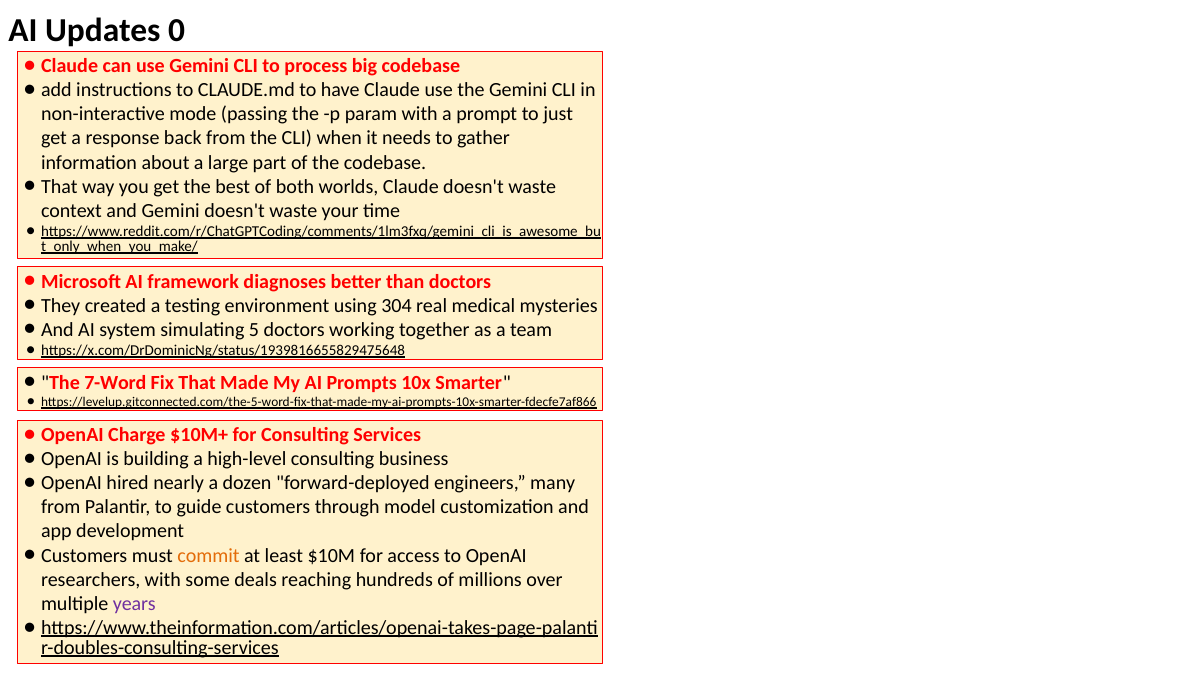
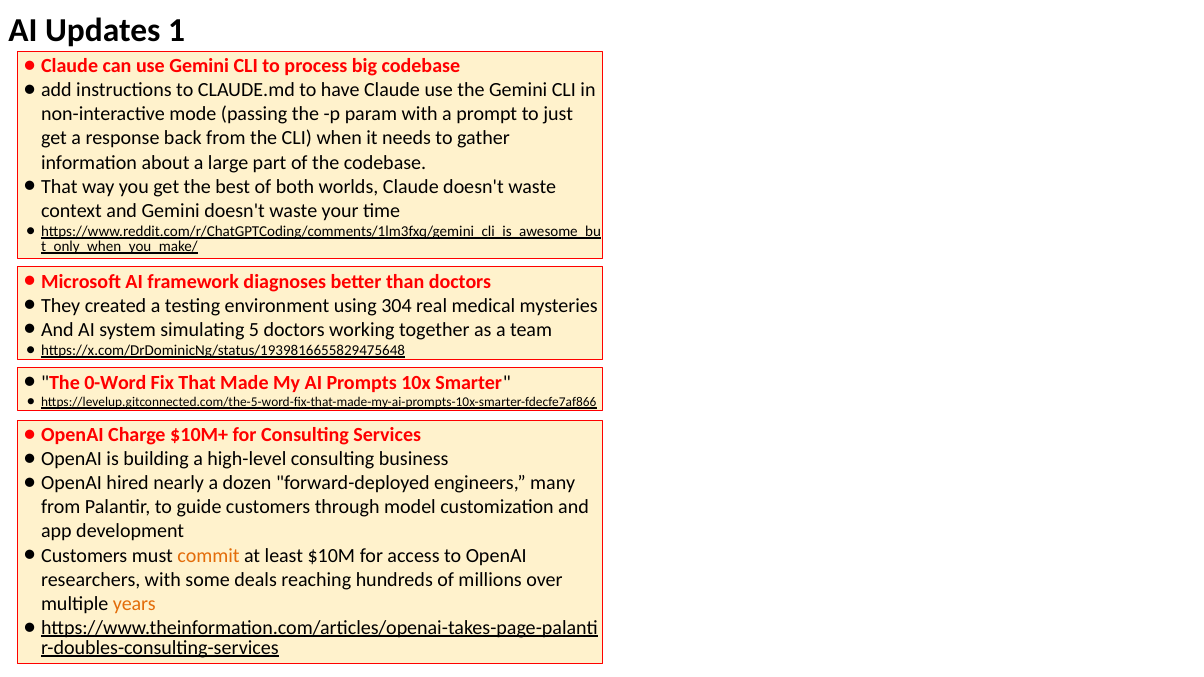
0: 0 -> 1 (177, 31)
7-Word: 7-Word -> 0-Word (115, 383)
years colour: purple -> orange (134, 604)
